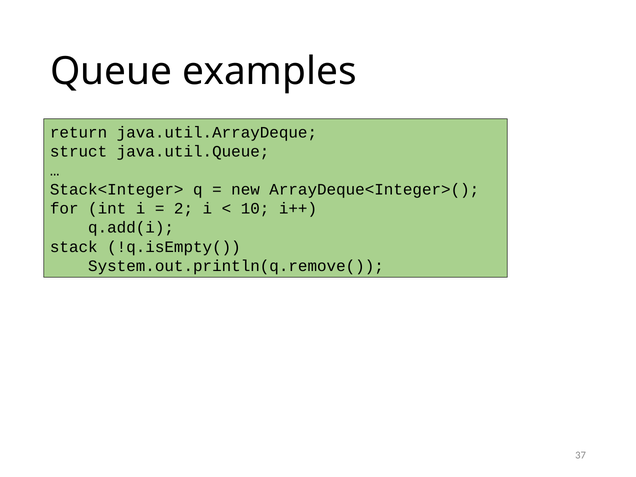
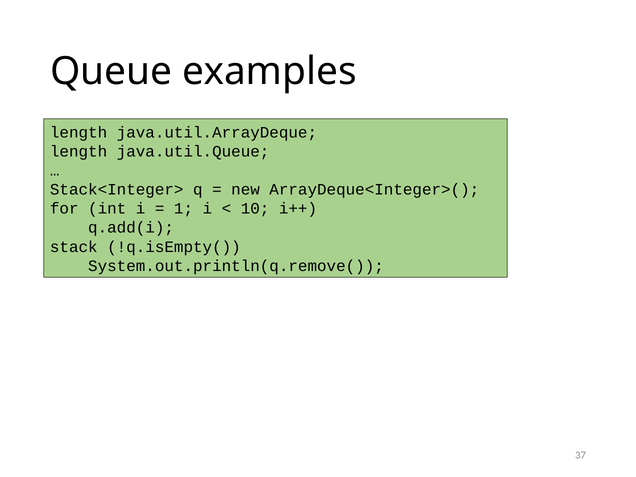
return: return -> length (79, 132)
struct: struct -> length (79, 151)
2: 2 -> 1 (184, 209)
